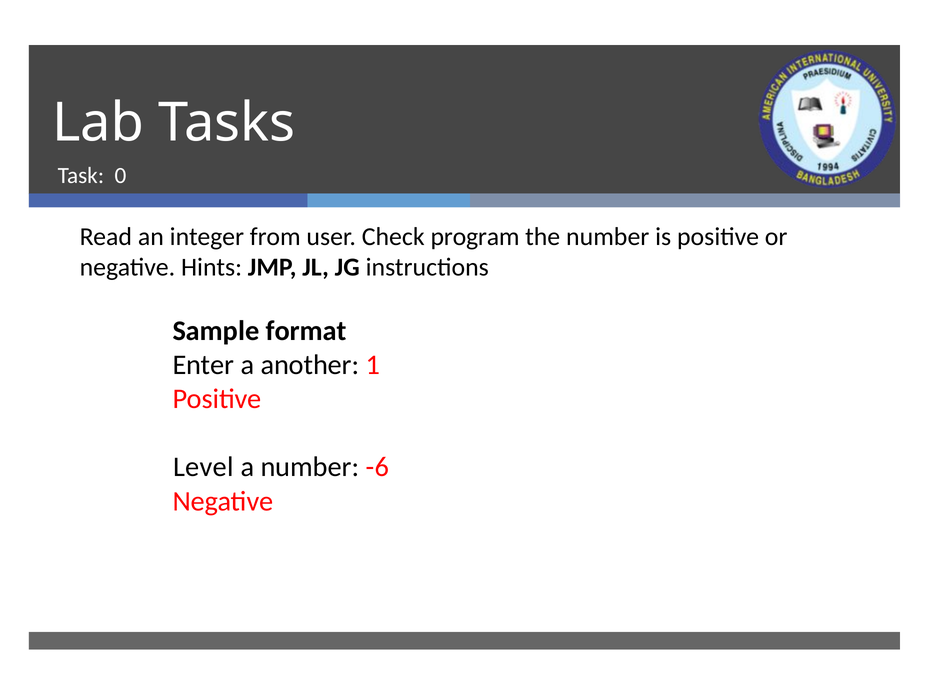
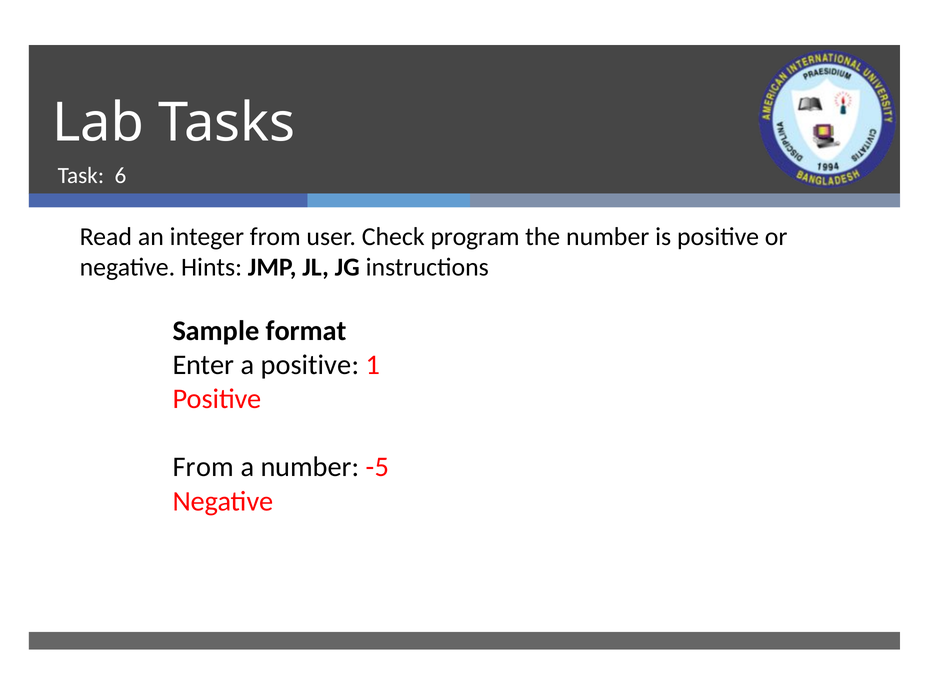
0: 0 -> 6 (120, 176)
a another: another -> positive (310, 365)
Level: Level -> From (203, 468)
-6: -6 -> -5 (377, 468)
